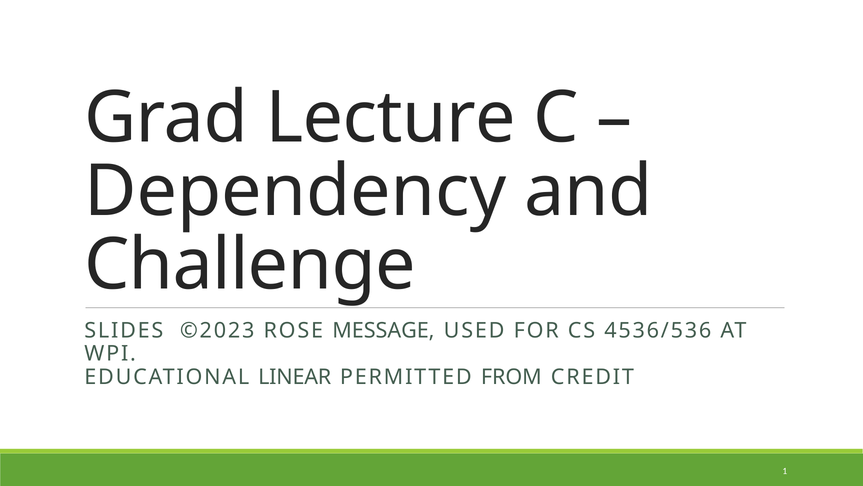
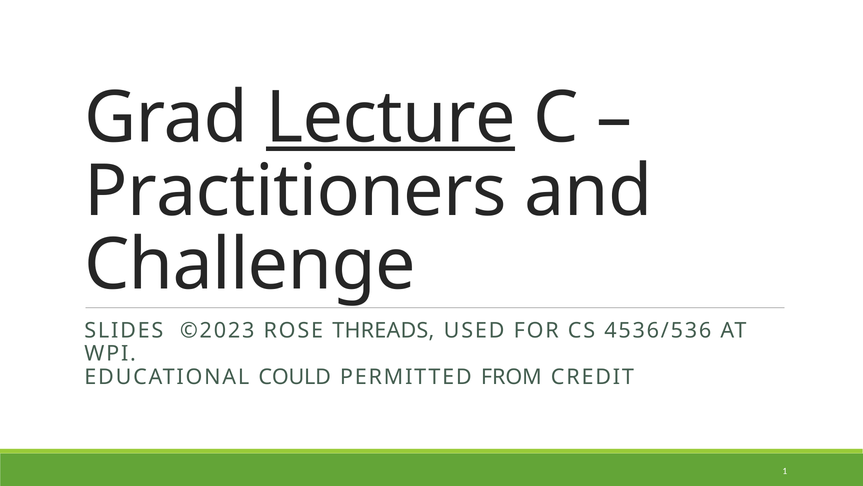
Lecture underline: none -> present (391, 118)
Dependency: Dependency -> Practitioners (296, 191)
MESSAGE: MESSAGE -> THREADS (383, 330)
LINEAR: LINEAR -> COULD (295, 377)
